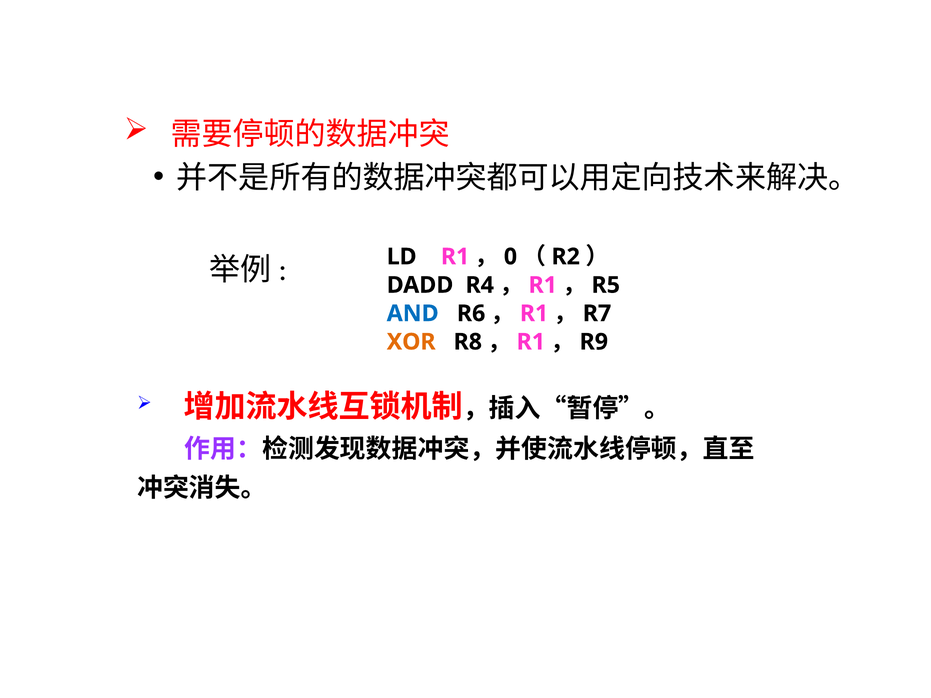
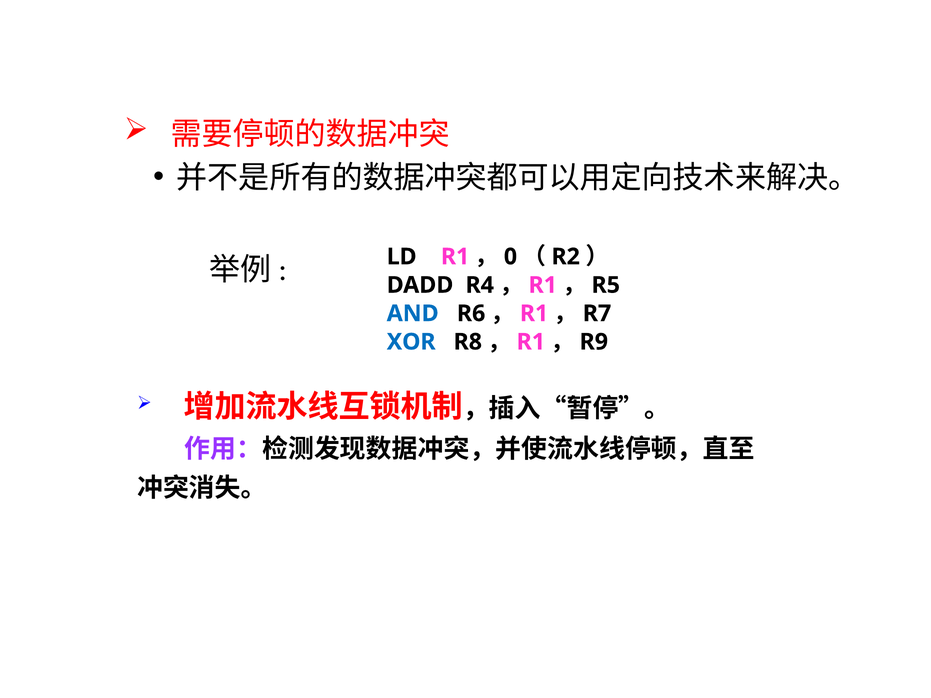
XOR colour: orange -> blue (411, 342)
